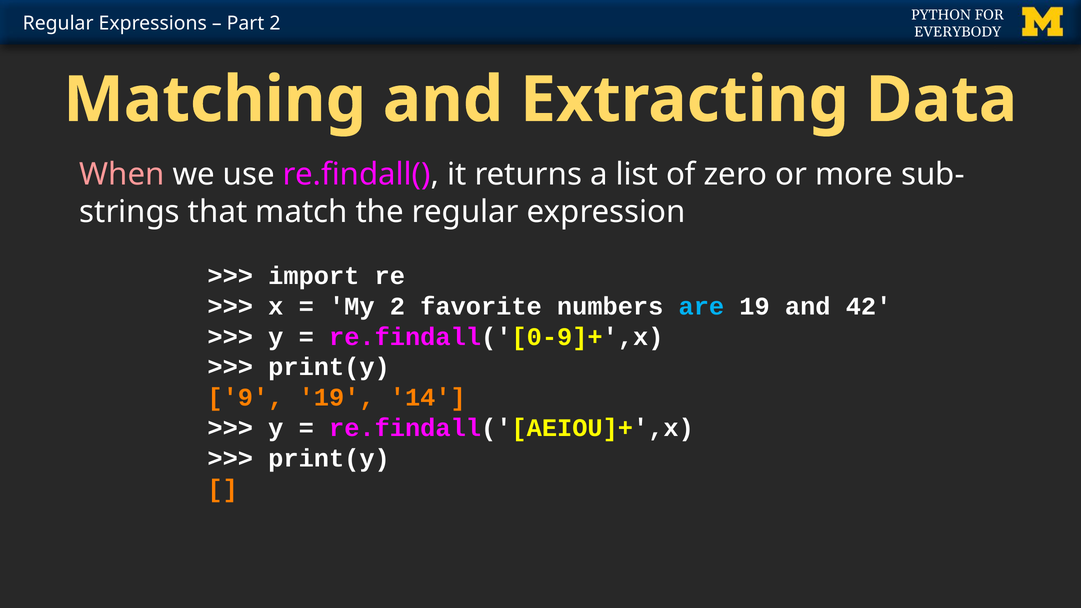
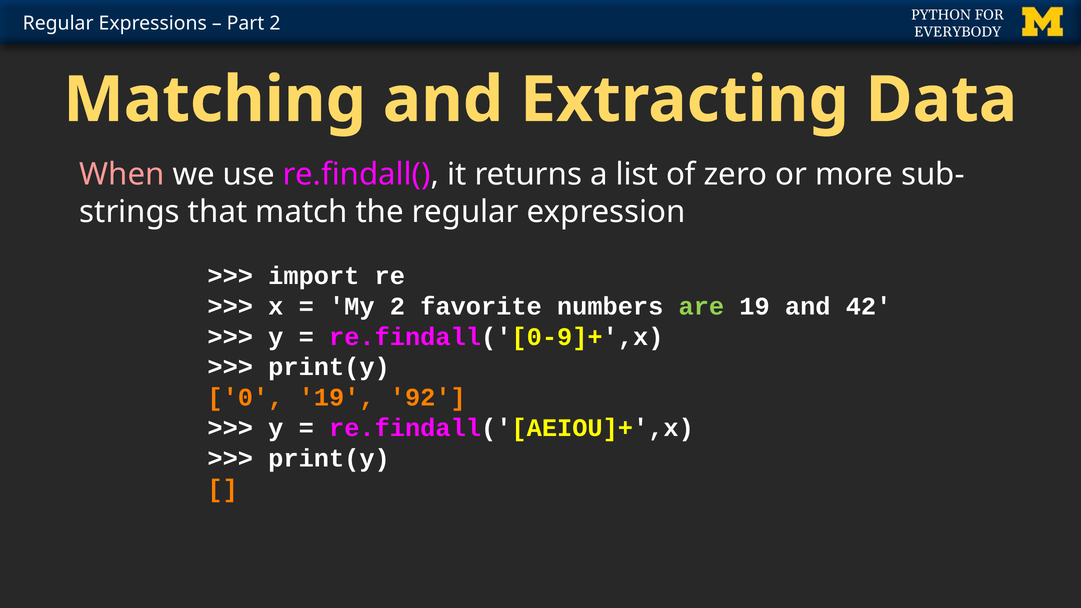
are colour: light blue -> light green (701, 306)
9: 9 -> 0 (245, 398)
14: 14 -> 92 (428, 398)
